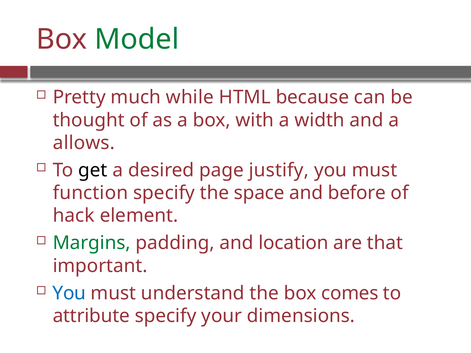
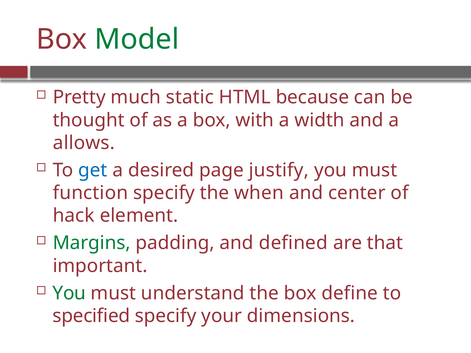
while: while -> static (190, 97)
get colour: black -> blue (93, 170)
space: space -> when (259, 193)
before: before -> center (357, 193)
location: location -> defined (293, 243)
You colour: blue -> green (69, 293)
comes: comes -> define (350, 293)
attribute: attribute -> specified (91, 316)
